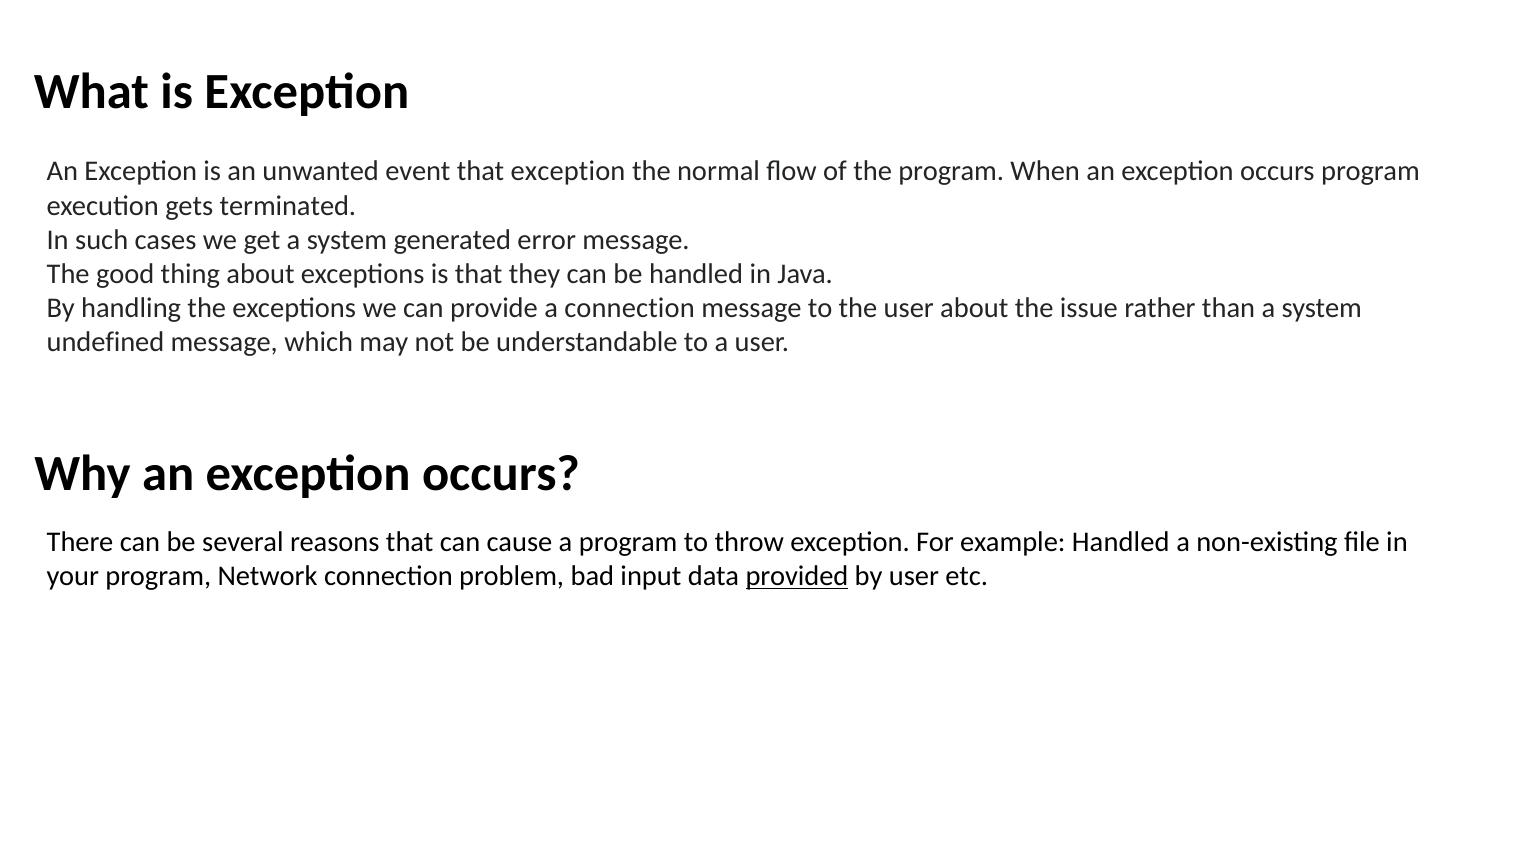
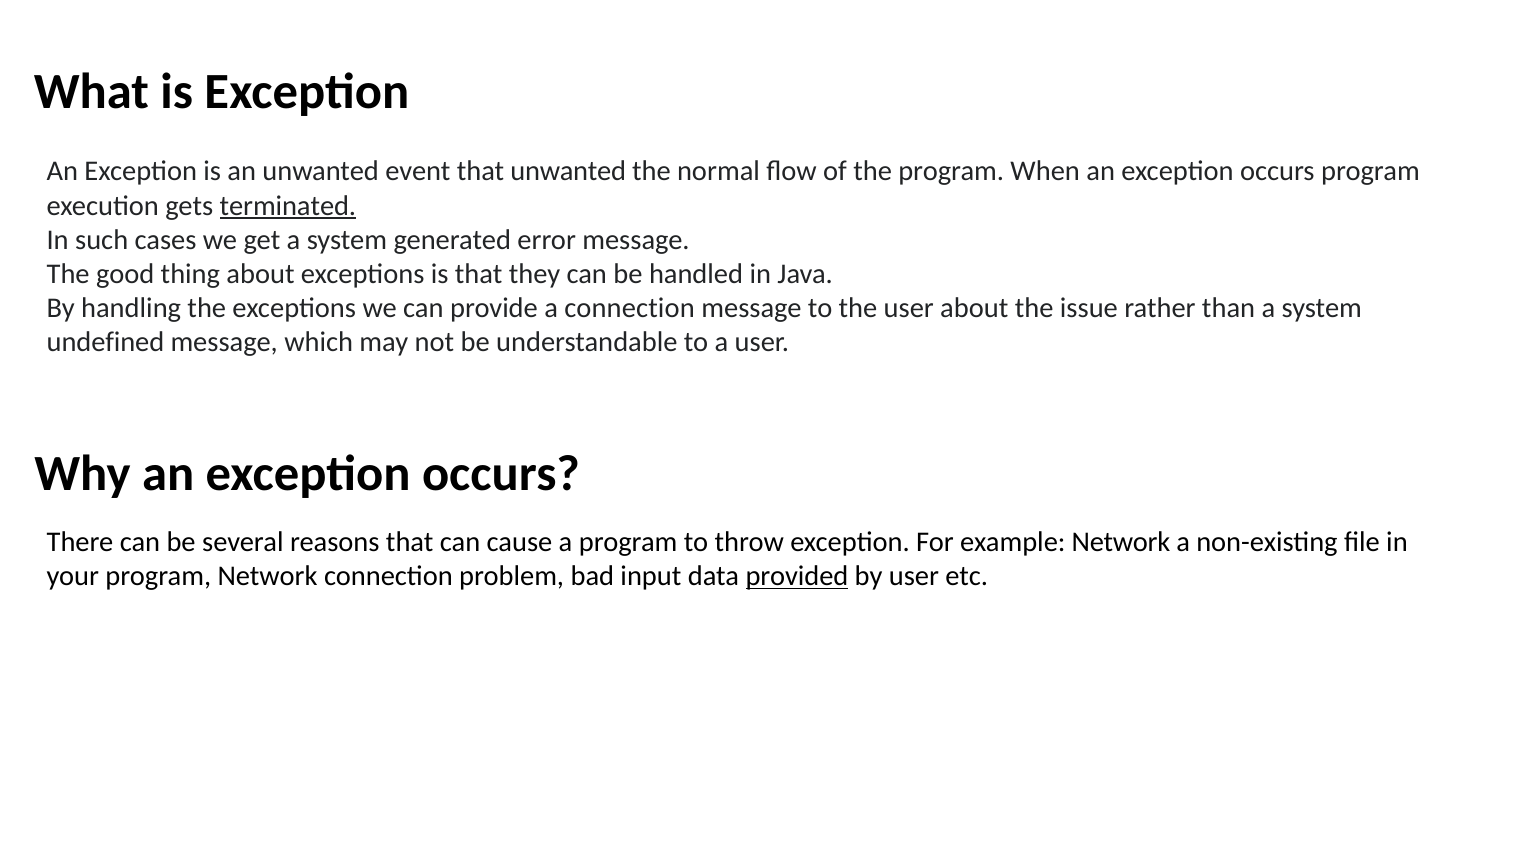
that exception: exception -> unwanted (568, 171)
terminated underline: none -> present (288, 206)
example Handled: Handled -> Network (1121, 542)
